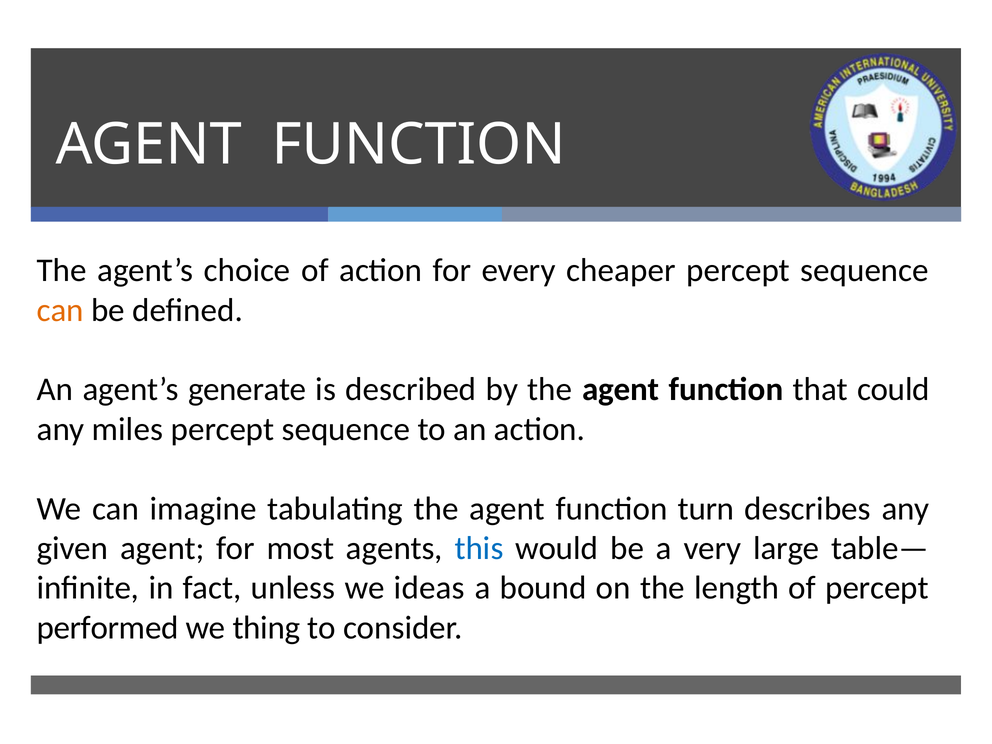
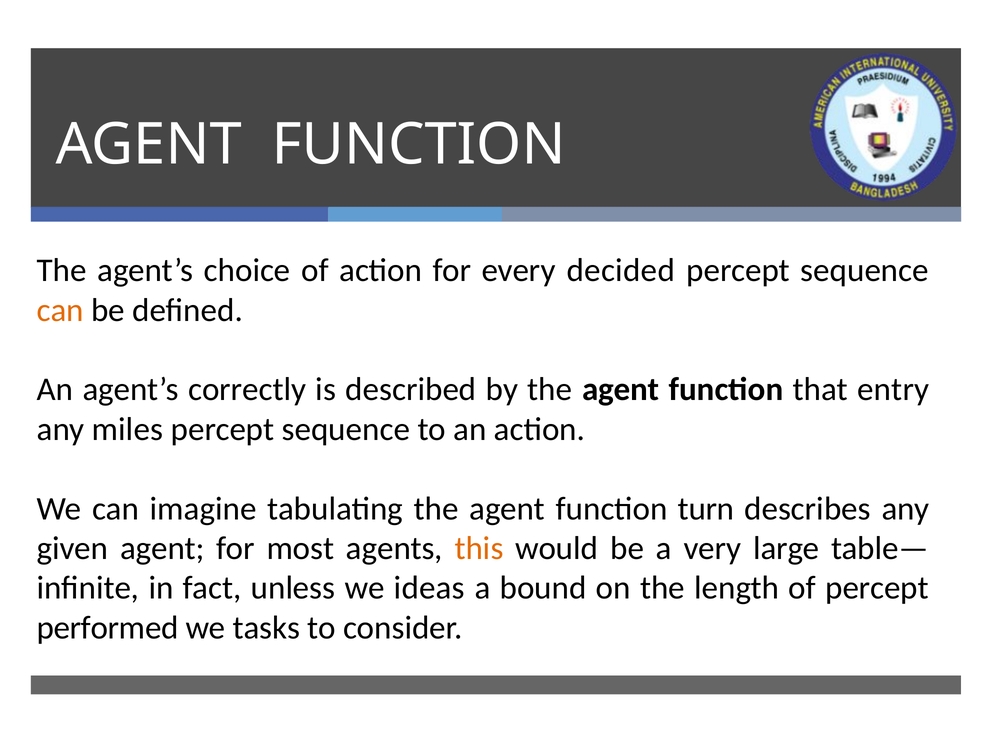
cheaper: cheaper -> decided (621, 271)
generate: generate -> correctly (247, 390)
could: could -> entry (893, 390)
this colour: blue -> orange (479, 548)
thing: thing -> tasks (266, 628)
